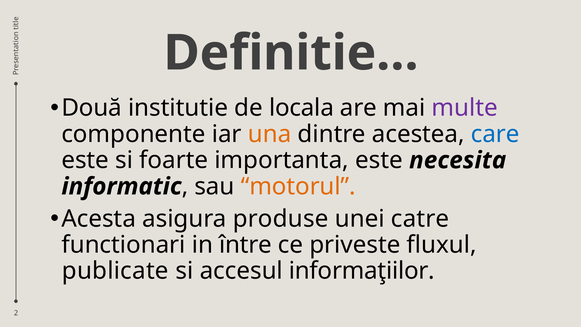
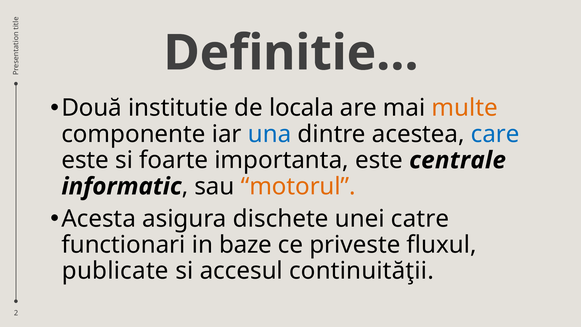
multe colour: purple -> orange (465, 108)
una colour: orange -> blue (270, 134)
necesita: necesita -> centrale (458, 160)
produse: produse -> dischete (281, 219)
între: între -> baze (246, 245)
informaţiilor: informaţiilor -> continuităţii (362, 271)
